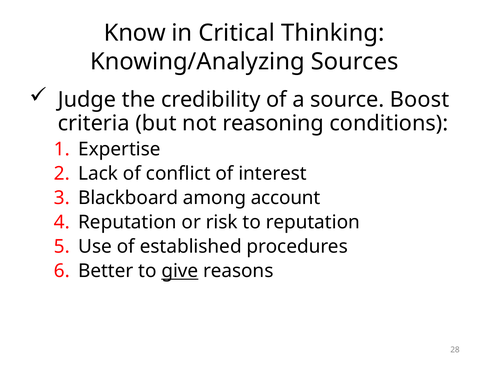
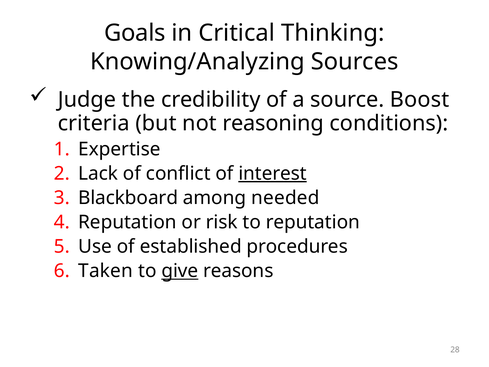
Know: Know -> Goals (135, 33)
interest underline: none -> present (273, 173)
account: account -> needed (285, 198)
Better: Better -> Taken (106, 271)
